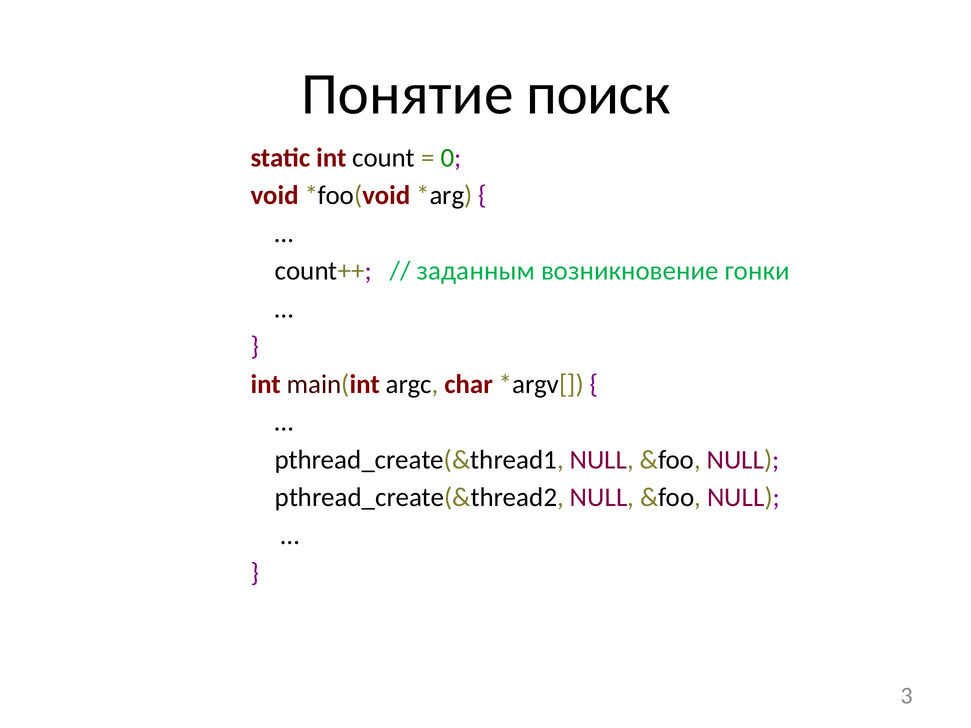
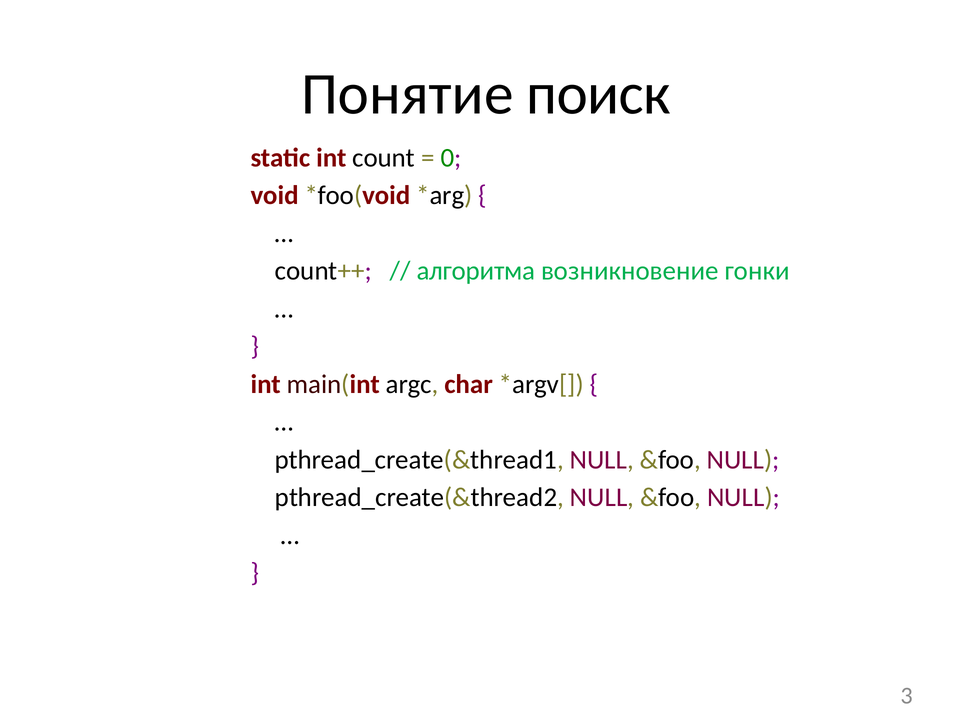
заданным: заданным -> алгоритма (476, 271)
